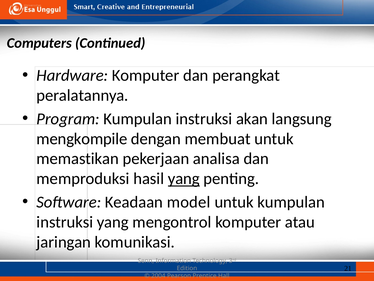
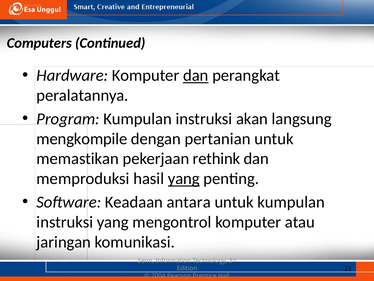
dan underline: none -> present (196, 75)
membuat: membuat -> pertanian (218, 139)
analisa: analisa -> rethink (216, 158)
model: model -> antara (189, 202)
